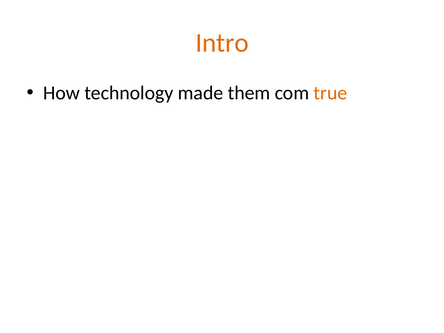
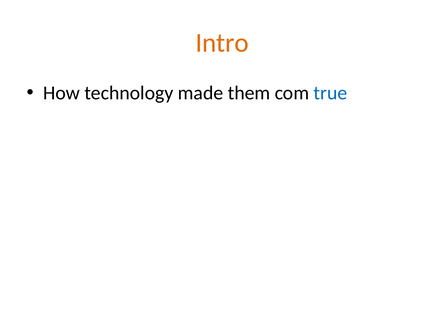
true colour: orange -> blue (330, 93)
